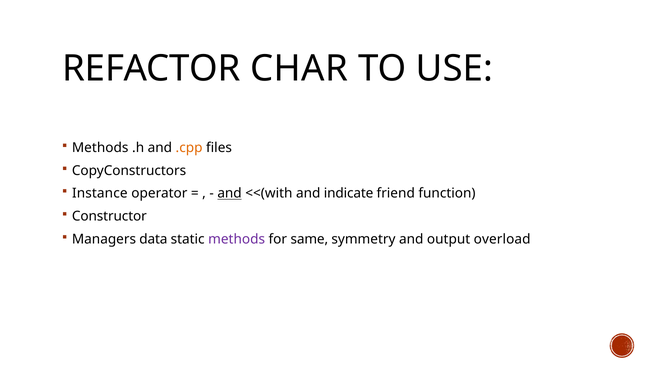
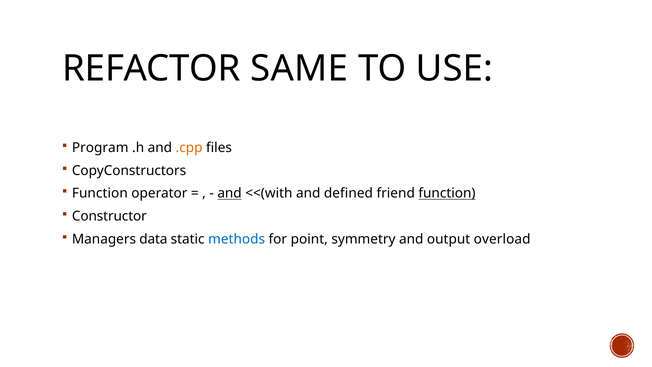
CHAR: CHAR -> SAME (299, 69)
Methods: Methods -> Program (100, 148)
Instance: Instance -> Function (100, 193)
indicate: indicate -> defined (348, 193)
function underline: none -> present (447, 193)
methods colour: purple -> blue (237, 239)
same: same -> point (309, 239)
